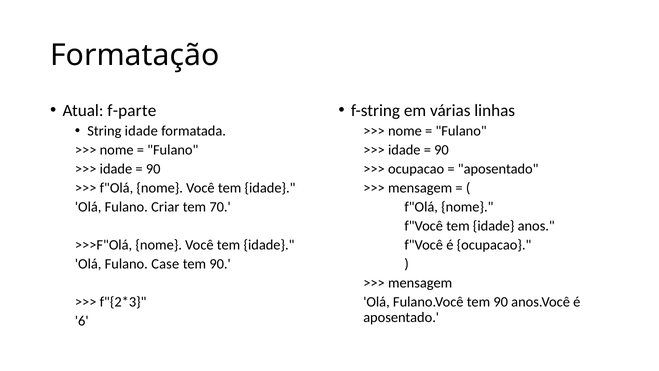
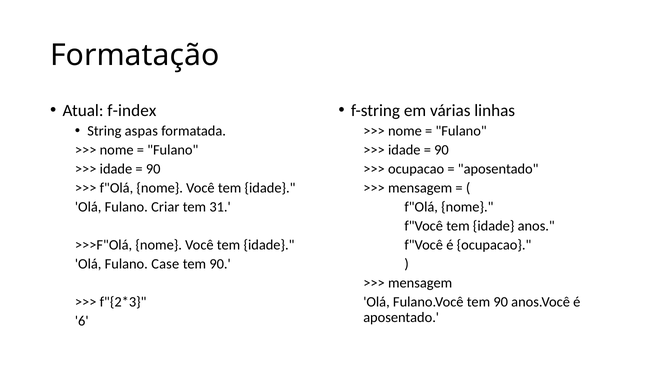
f-parte: f-parte -> f-index (132, 110)
String idade: idade -> aspas (141, 131)
70: 70 -> 31 (220, 207)
